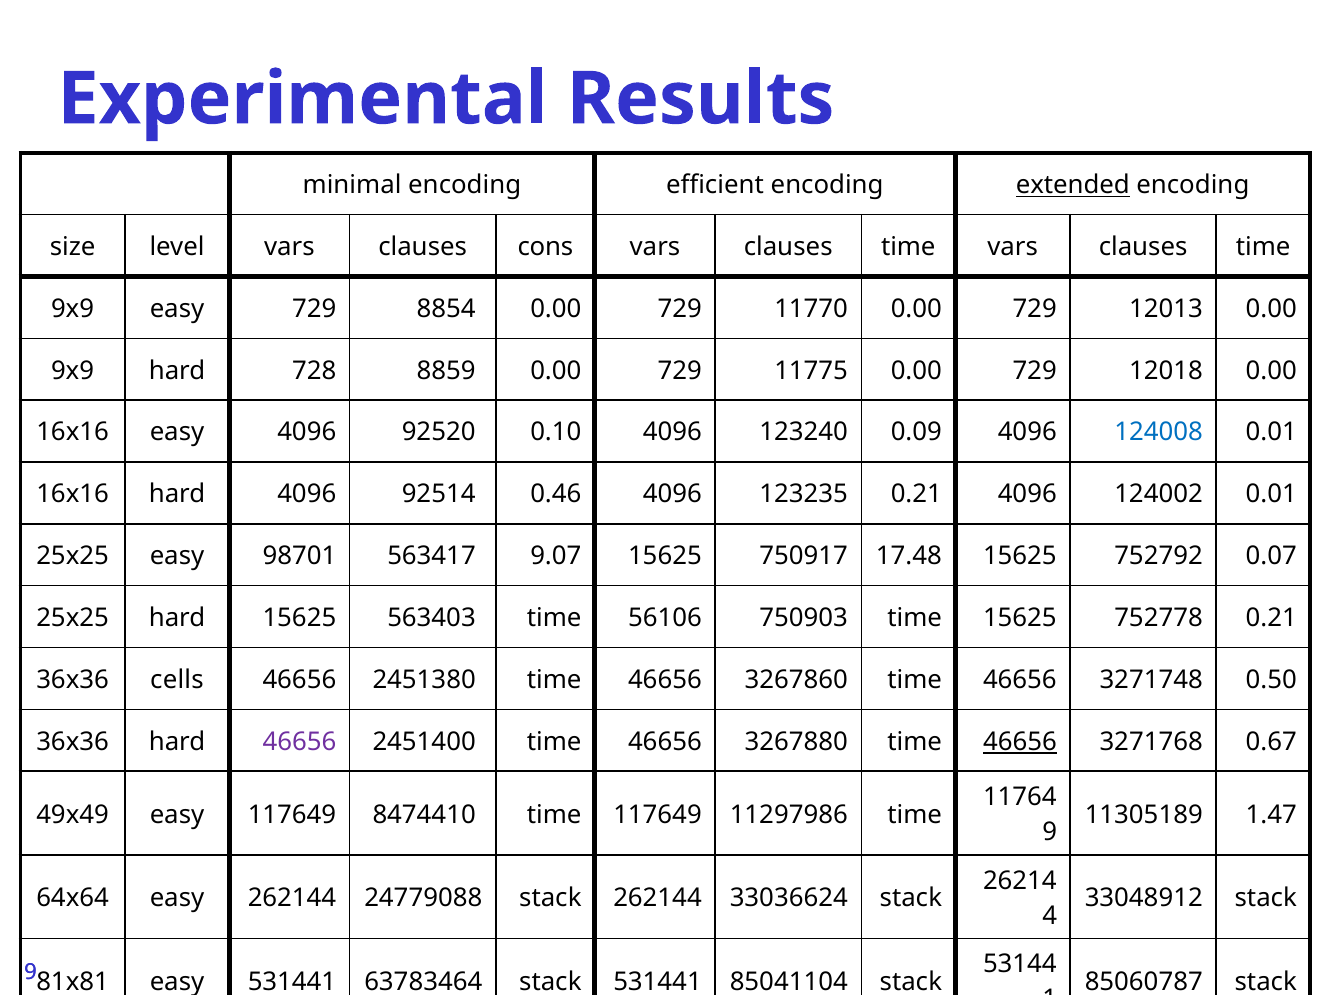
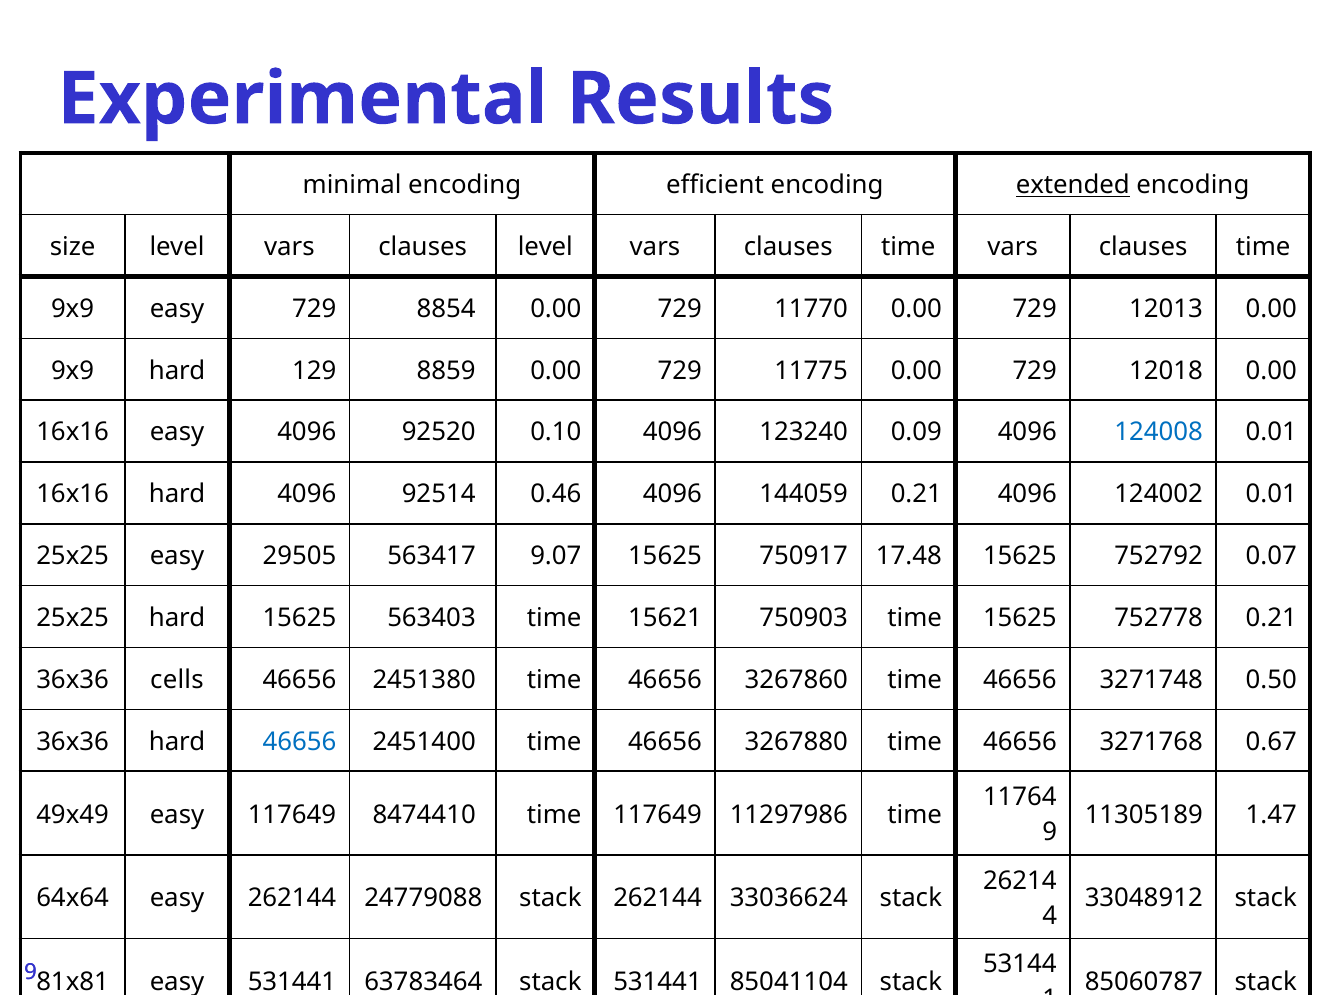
clauses cons: cons -> level (545, 247)
728: 728 -> 129 (314, 370)
123235: 123235 -> 144059 (804, 494)
98701: 98701 -> 29505 (299, 556)
56106: 56106 -> 15621 (665, 618)
46656 colour: purple -> blue (299, 741)
46656 underline: present -> none (1020, 741)
